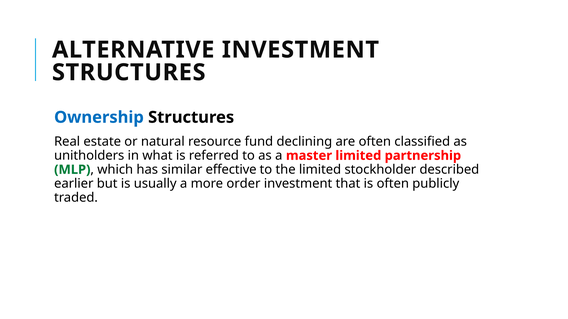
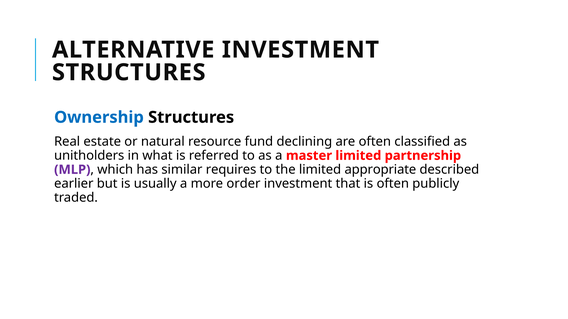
MLP colour: green -> purple (72, 170)
effective: effective -> requires (231, 170)
stockholder: stockholder -> appropriate (380, 170)
